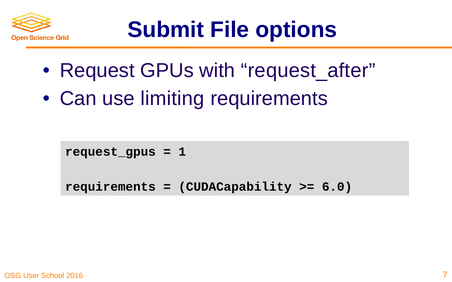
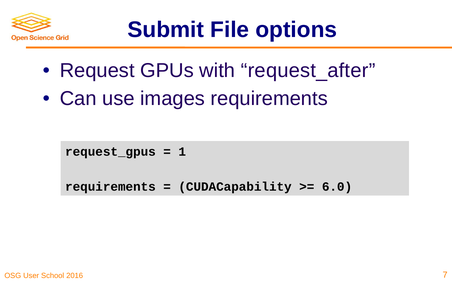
limiting: limiting -> images (173, 99)
